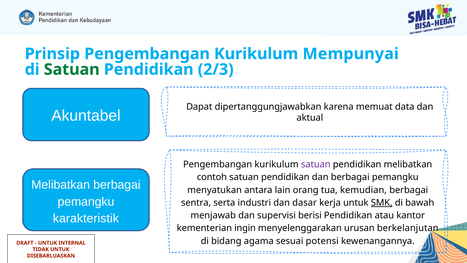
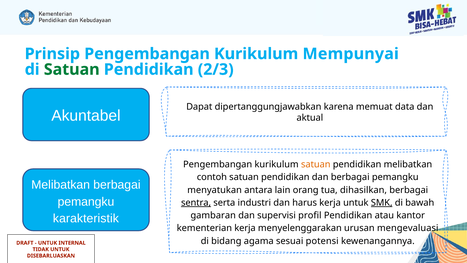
satuan colour: purple -> orange (316, 164)
kemudian: kemudian -> dihasilkan (363, 190)
sentra underline: none -> present (196, 202)
dasar: dasar -> harus (305, 202)
menjawab: menjawab -> gambaran (213, 215)
berisi: berisi -> profil (310, 215)
kementerian ingin: ingin -> kerja (245, 228)
berkelanjutan: berkelanjutan -> mengevaluasi (408, 228)
